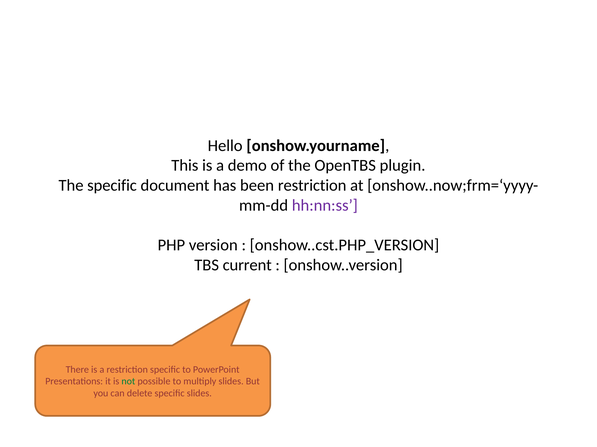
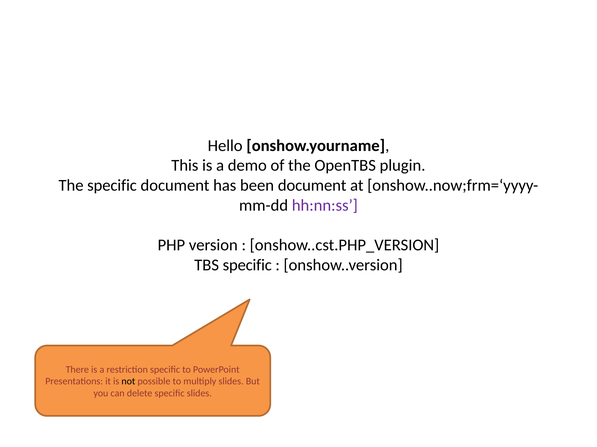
been restriction: restriction -> document (312, 186)
TBS current: current -> specific (247, 265)
not colour: green -> black (128, 382)
